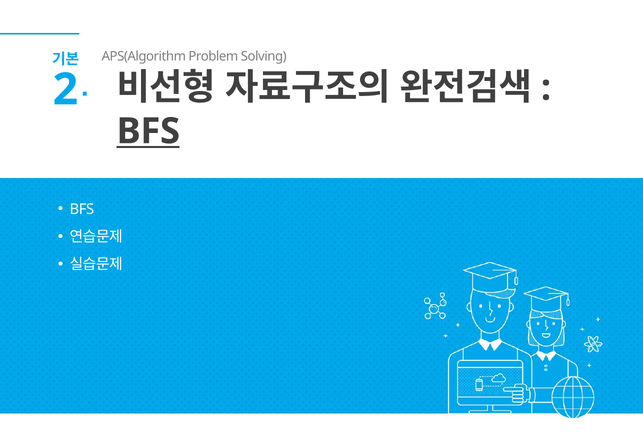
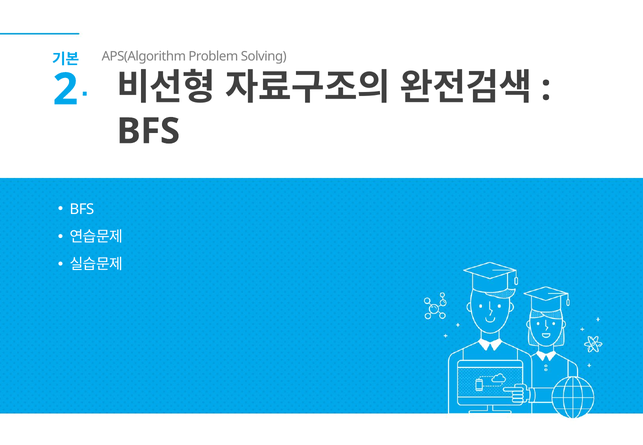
BFS underline: present -> none (148, 131)
